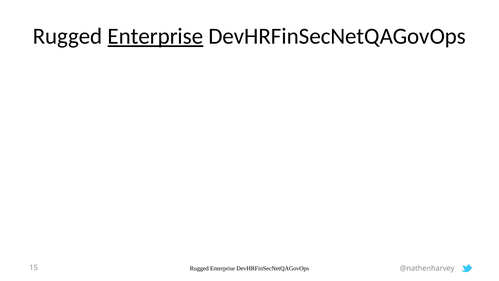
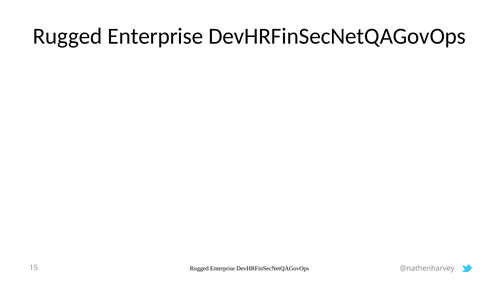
Enterprise underline: present -> none (155, 36)
